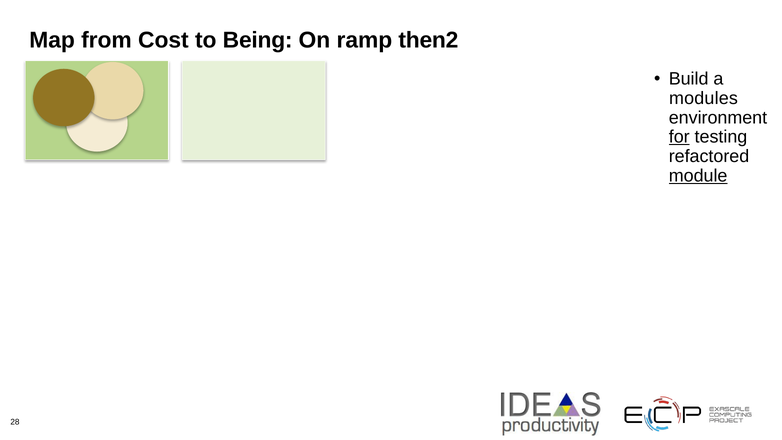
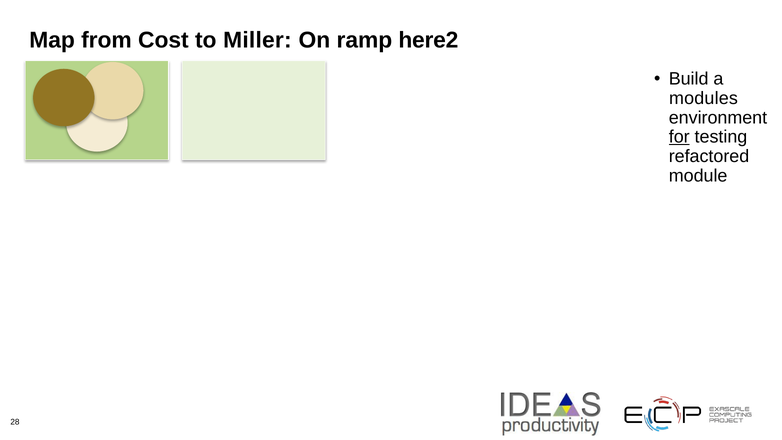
Being: Being -> Miller (257, 40)
then2: then2 -> here2 (428, 40)
module underline: present -> none (698, 176)
